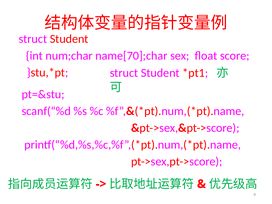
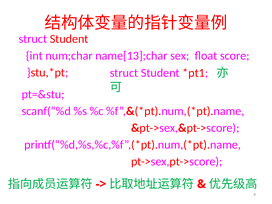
name[70];char: name[70];char -> name[13];char (131, 56)
